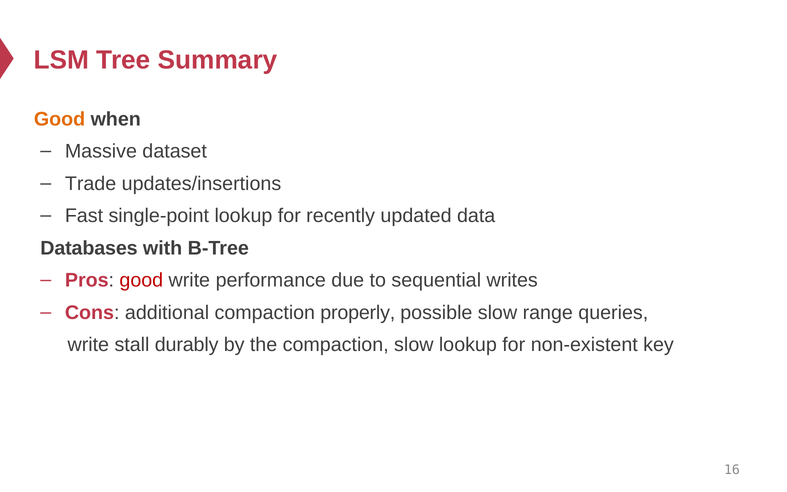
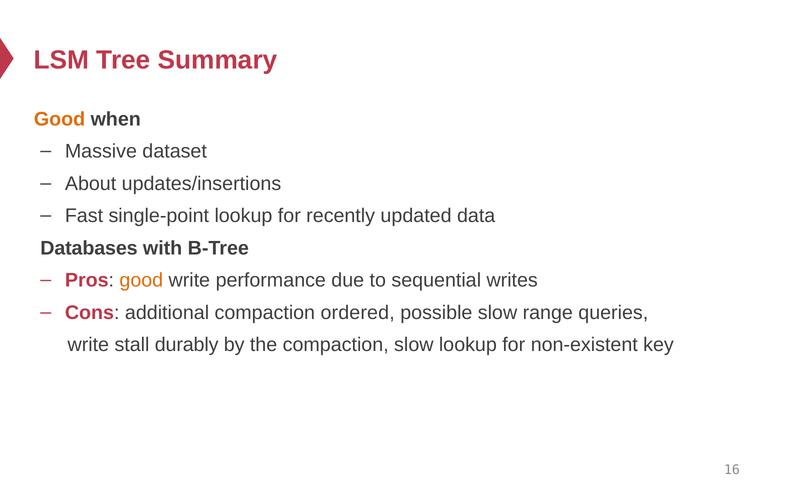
Trade: Trade -> About (91, 184)
good colour: red -> orange (141, 280)
properly: properly -> ordered (358, 313)
